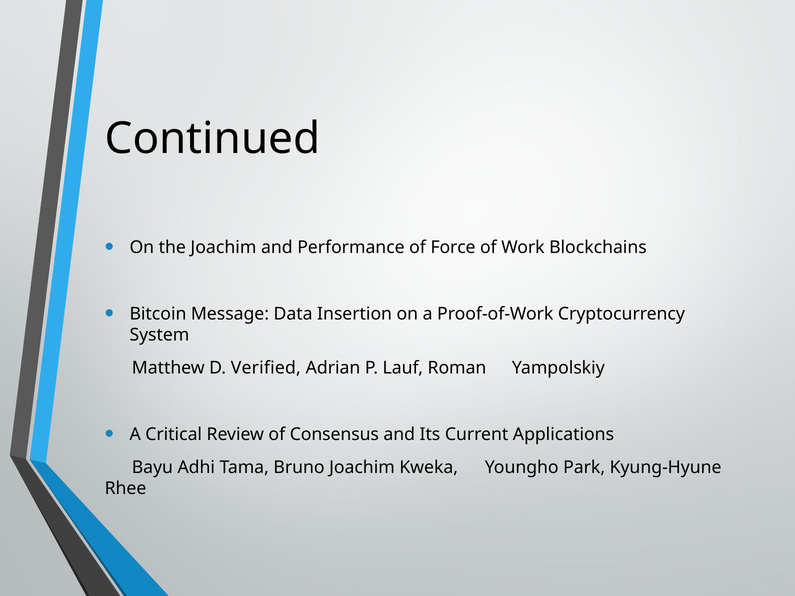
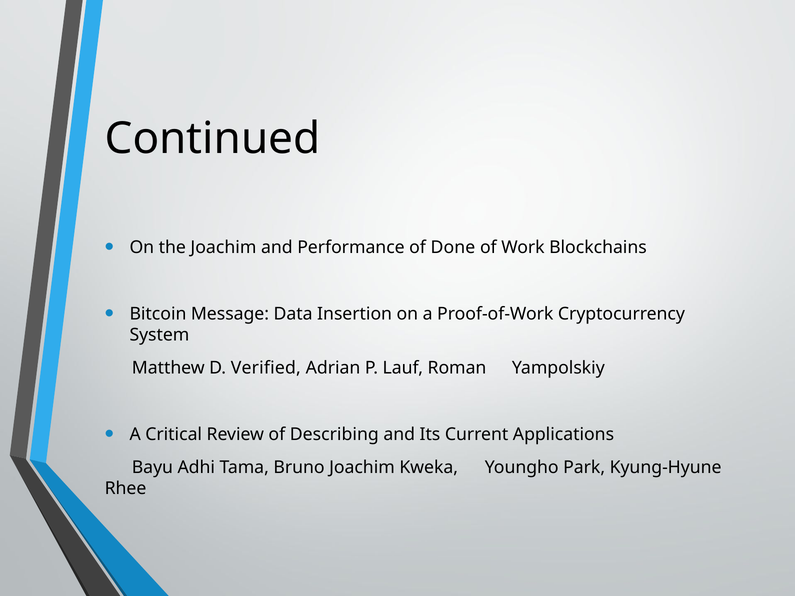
Force: Force -> Done (453, 248)
Consensus: Consensus -> Describing (334, 434)
